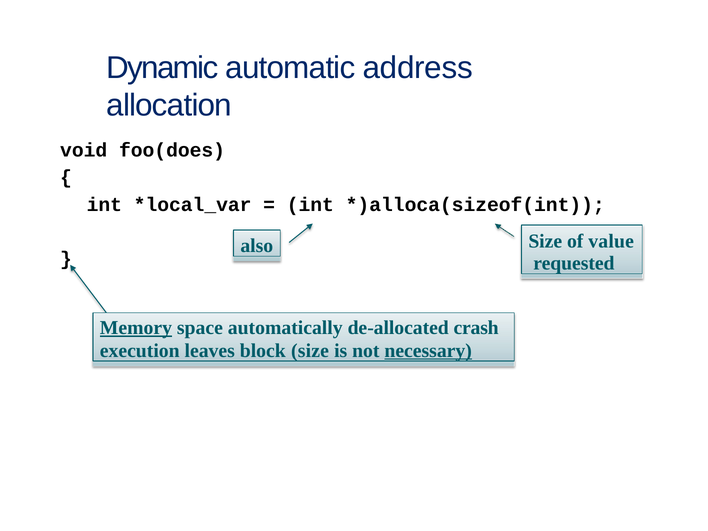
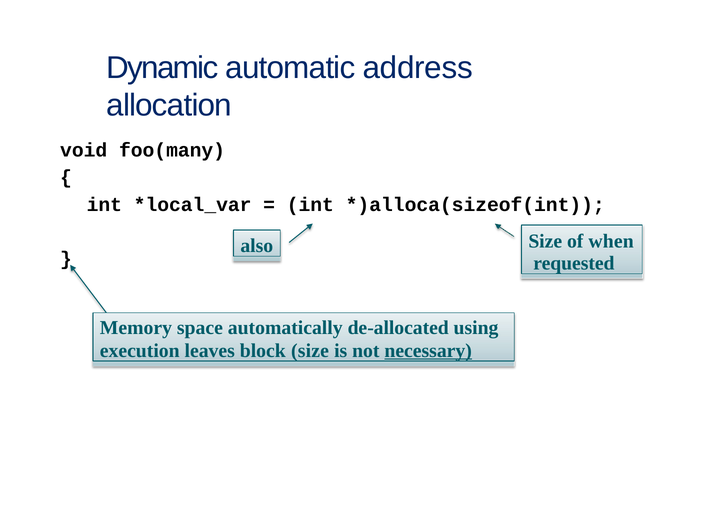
foo(does: foo(does -> foo(many (172, 150)
value: value -> when (611, 241)
Memory underline: present -> none (136, 328)
crash: crash -> using (476, 328)
